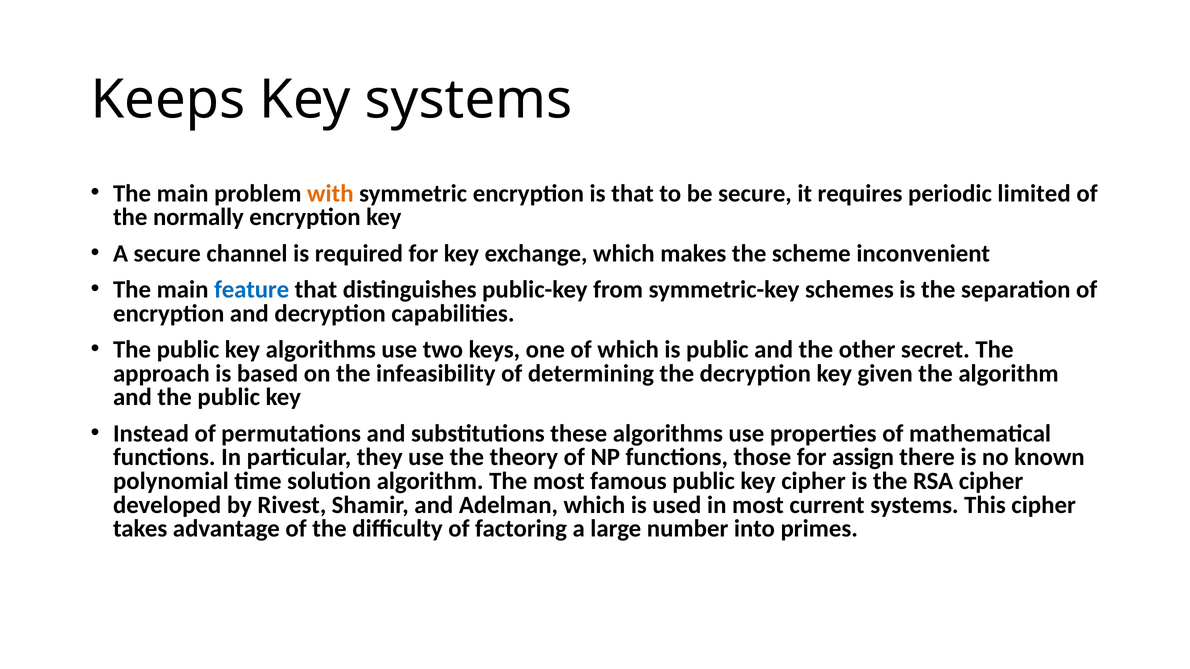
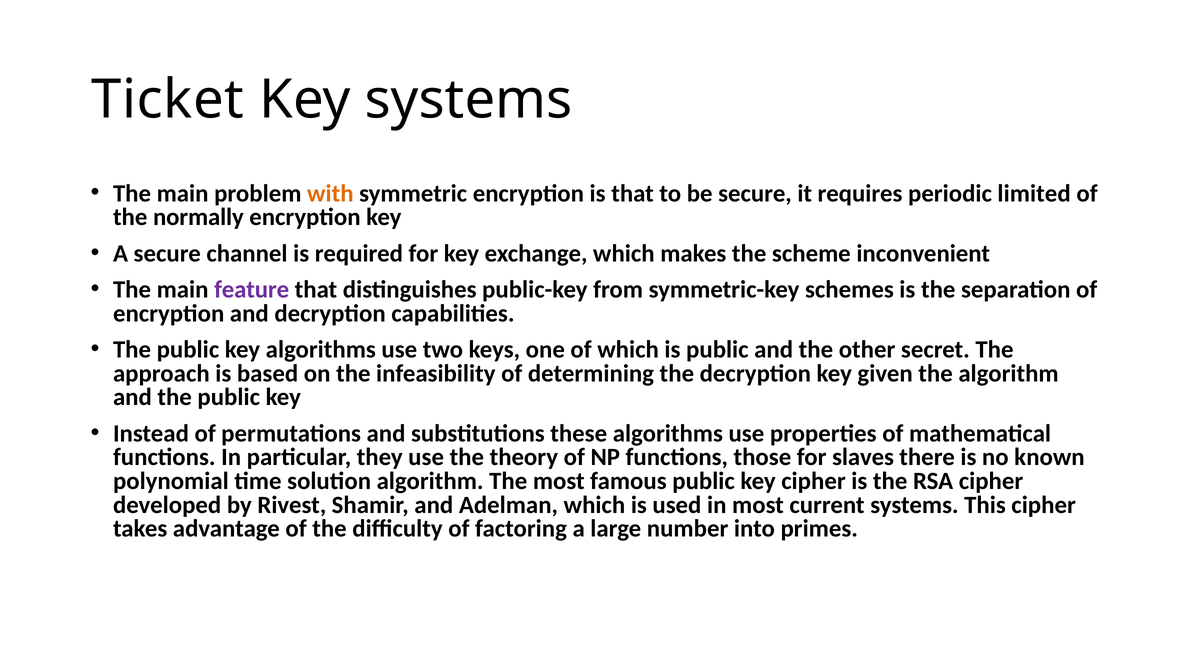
Keeps: Keeps -> Ticket (168, 100)
feature colour: blue -> purple (252, 290)
assign: assign -> slaves (863, 458)
